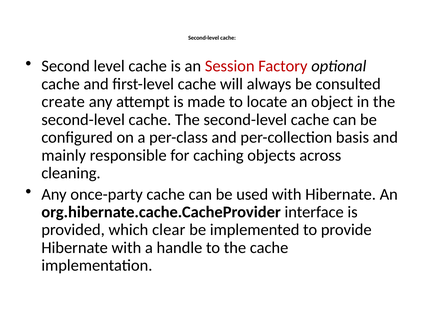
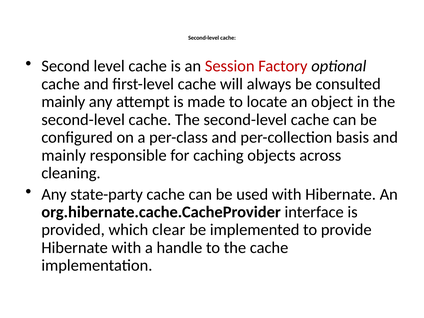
create: create -> mainly (63, 102)
once-party: once-party -> state-party (107, 194)
